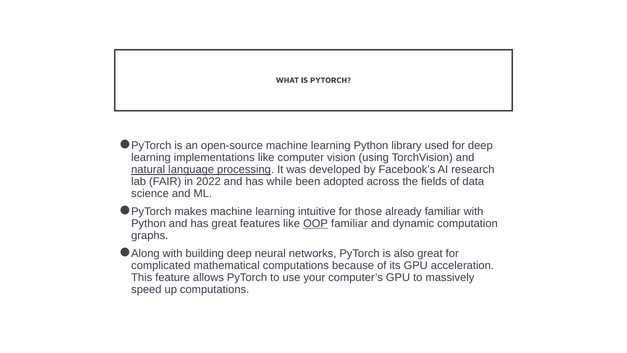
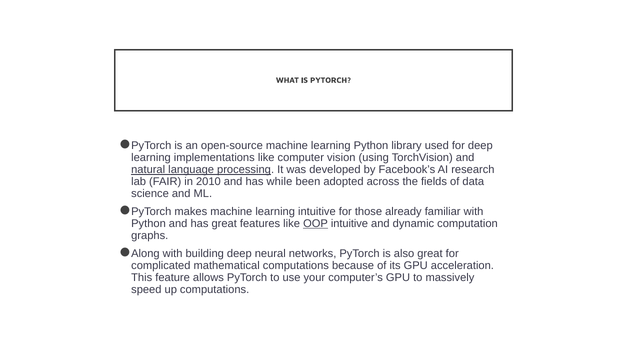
2022: 2022 -> 2010 (208, 181)
OOP familiar: familiar -> intuitive (349, 223)
